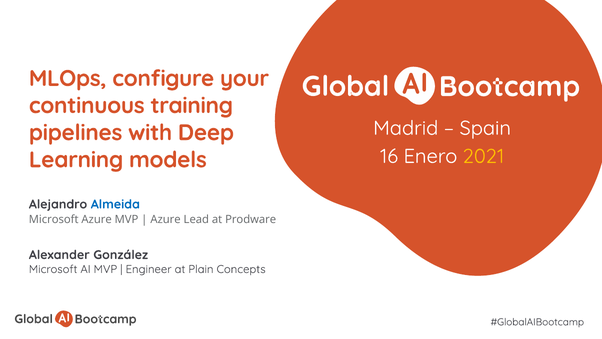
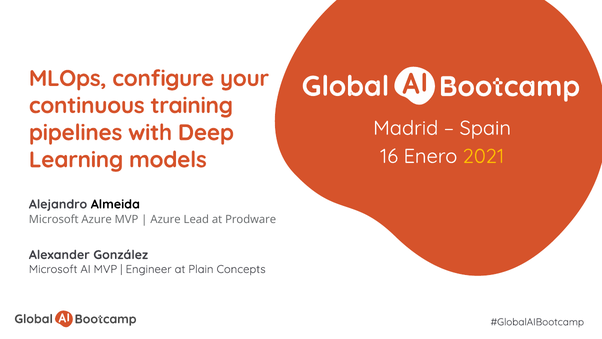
Almeida colour: blue -> black (115, 204)
